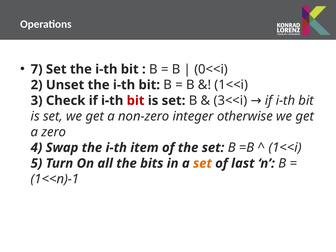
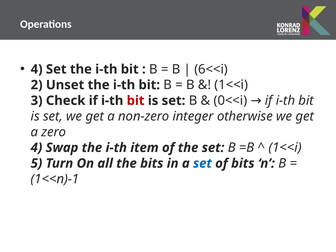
7: 7 -> 4 (37, 69)
0<<i: 0<<i -> 6<<i (211, 69)
3<<i: 3<<i -> 0<<i (230, 101)
set colour: orange -> blue (202, 163)
of last: last -> bits (243, 163)
